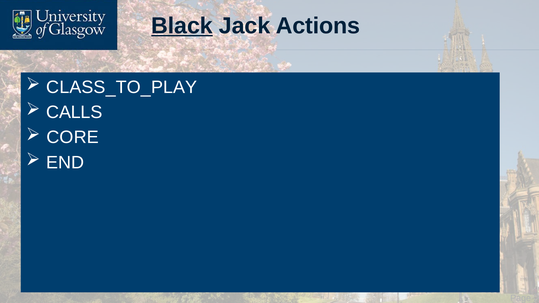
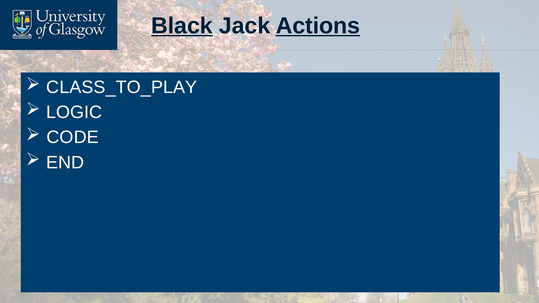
Actions underline: none -> present (318, 26)
CALLS: CALLS -> LOGIC (74, 112)
CORE: CORE -> CODE (73, 137)
